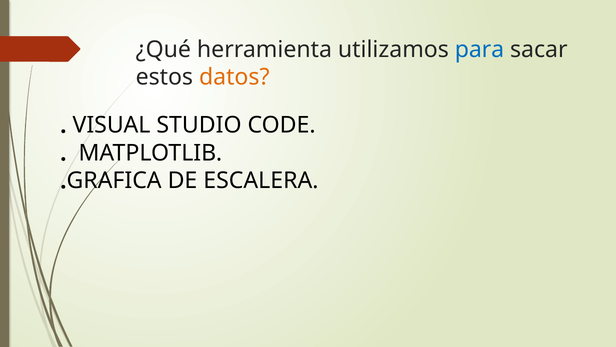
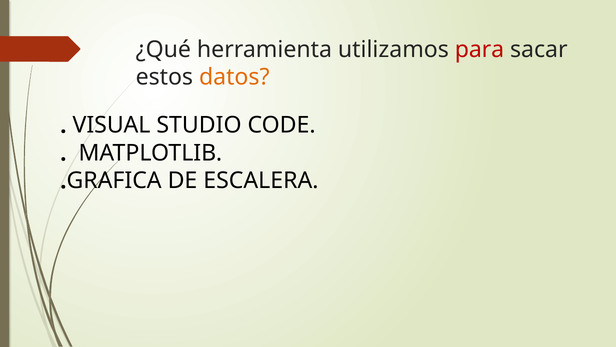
para colour: blue -> red (479, 49)
